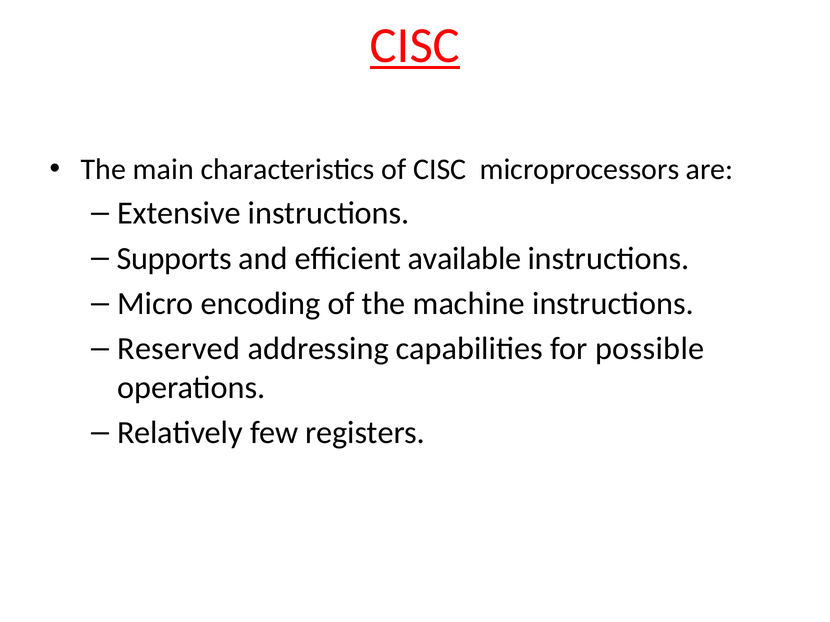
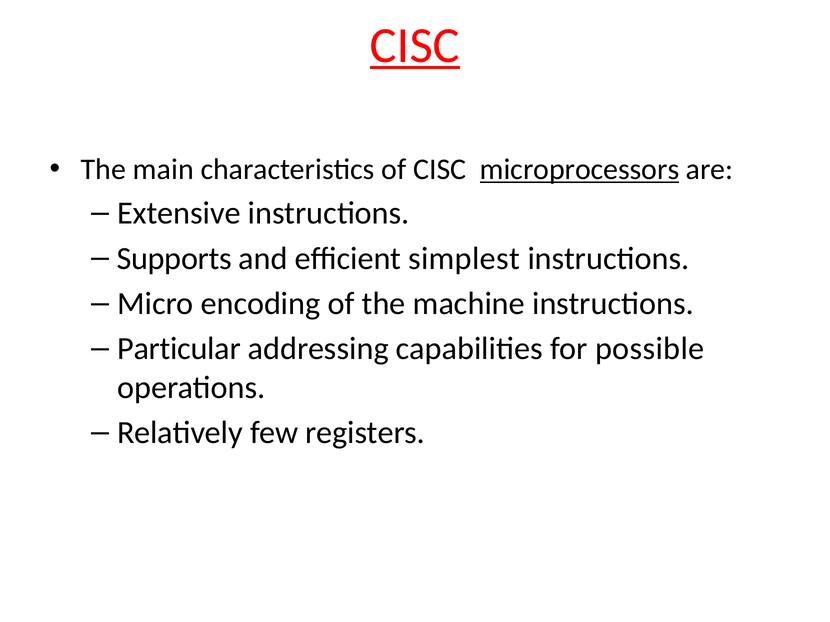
microprocessors underline: none -> present (580, 169)
available: available -> simplest (464, 259)
Reserved: Reserved -> Particular (179, 349)
